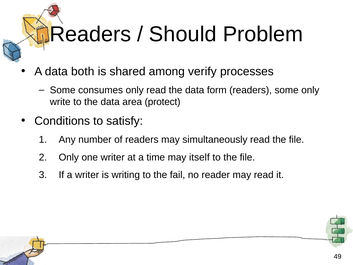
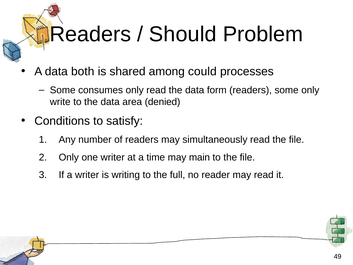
verify: verify -> could (202, 71)
protect: protect -> denied (163, 102)
itself: itself -> main (199, 157)
fail: fail -> full (178, 175)
